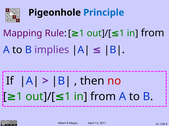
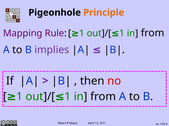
Principle colour: blue -> orange (104, 13)
